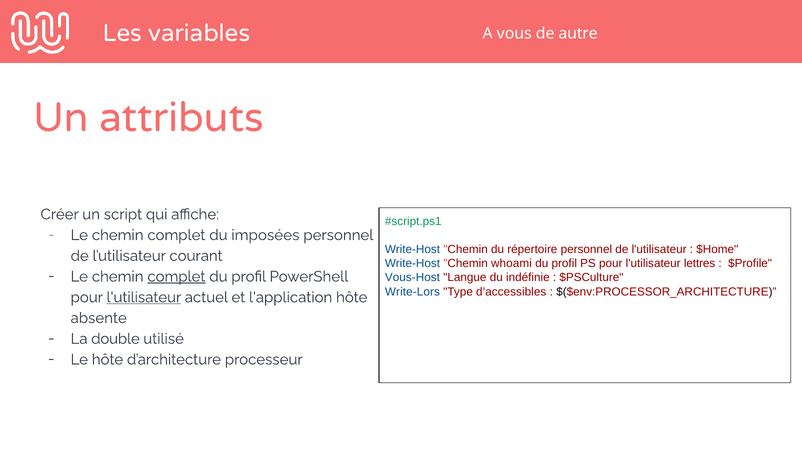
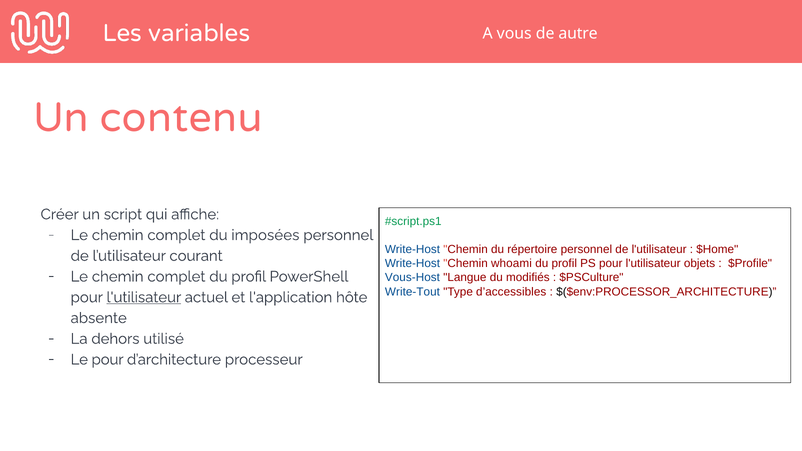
attributs: attributs -> contenu (181, 118)
lettres: lettres -> objets (700, 264)
complet underline: present -> none (176, 277)
indéfinie: indéfinie -> modifiés (528, 278)
Write-Lors: Write-Lors -> Write-Tout (412, 292)
double: double -> dehors (115, 339)
Le hôte: hôte -> pour (108, 360)
